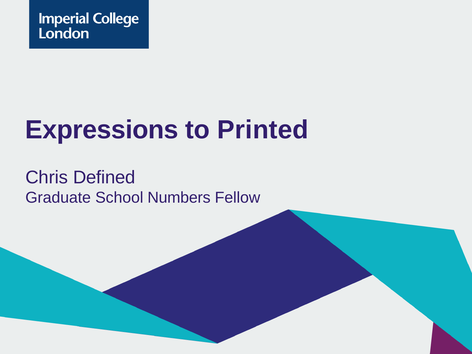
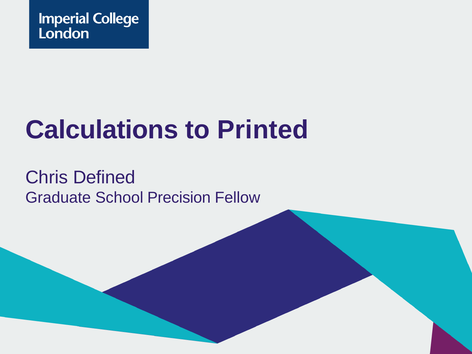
Expressions: Expressions -> Calculations (102, 130)
Numbers: Numbers -> Precision (179, 198)
